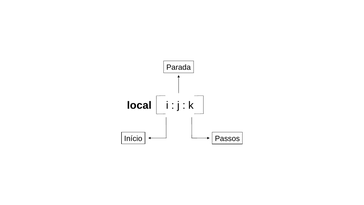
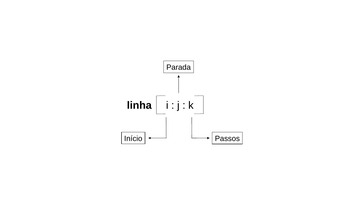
local: local -> linha (139, 105)
